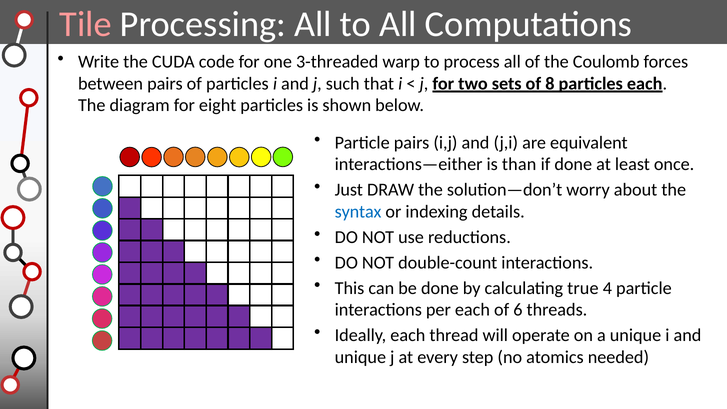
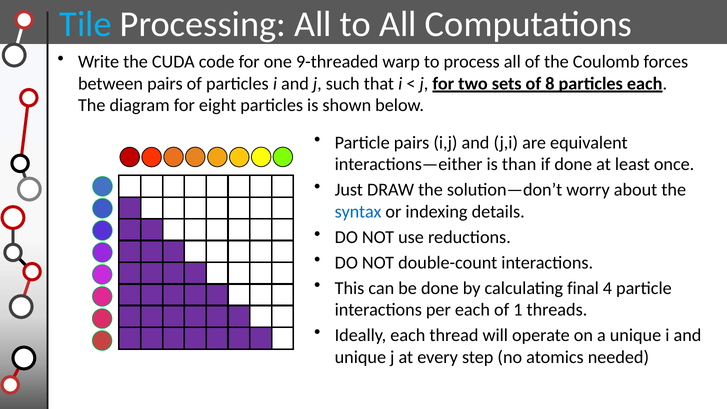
Tile colour: pink -> light blue (86, 24)
3-threaded: 3-threaded -> 9-threaded (337, 62)
true: true -> final (583, 288)
6: 6 -> 1 (518, 310)
